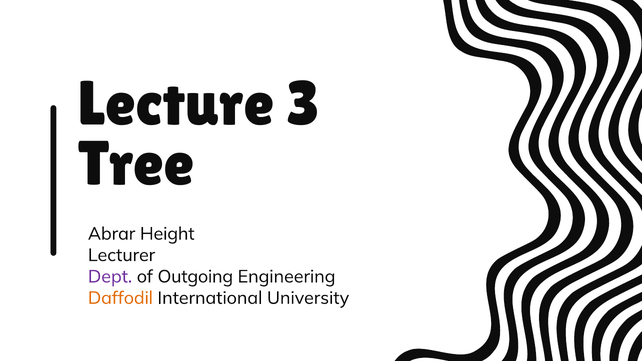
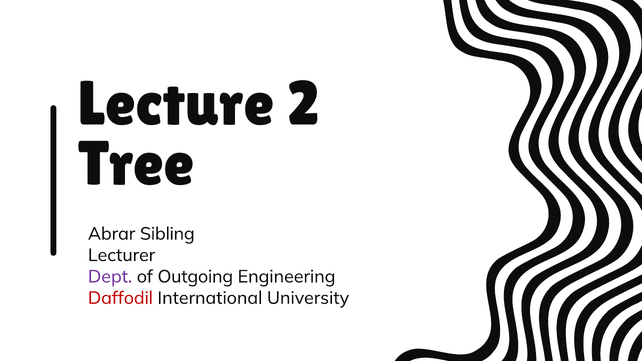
3: 3 -> 2 (303, 104)
Height: Height -> Sibling (167, 234)
Daffodil colour: orange -> red (120, 298)
